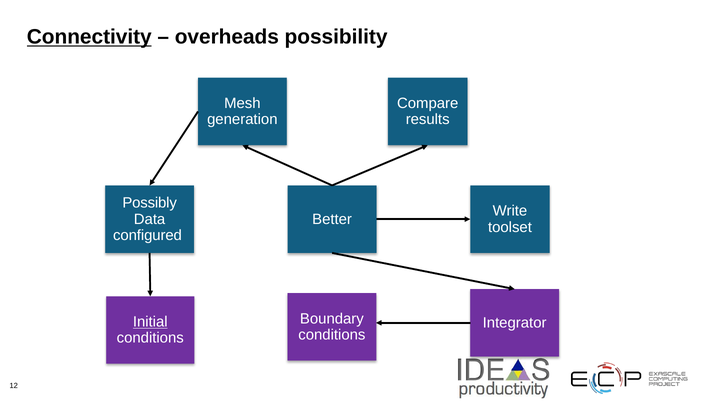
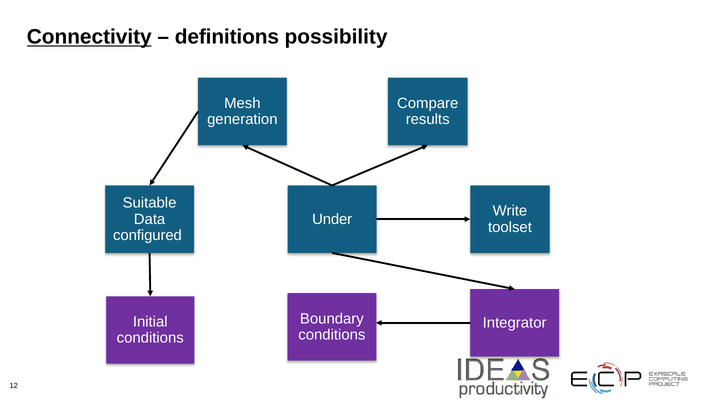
overheads: overheads -> definitions (227, 37)
Possibly: Possibly -> Suitable (150, 203)
Better: Better -> Under (332, 219)
Initial underline: present -> none (150, 322)
